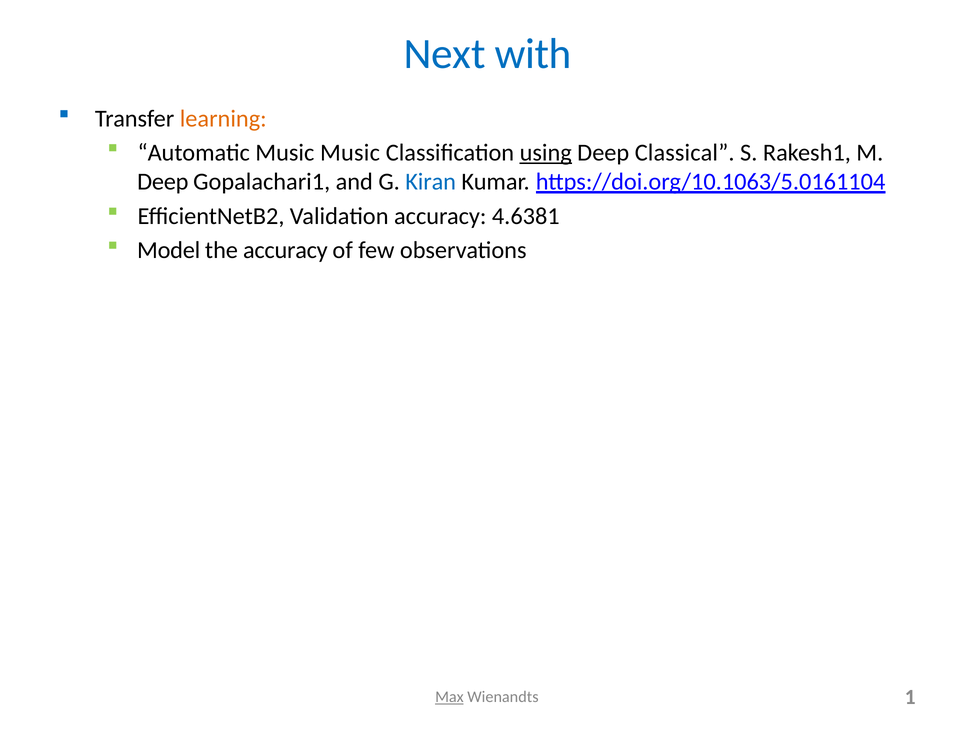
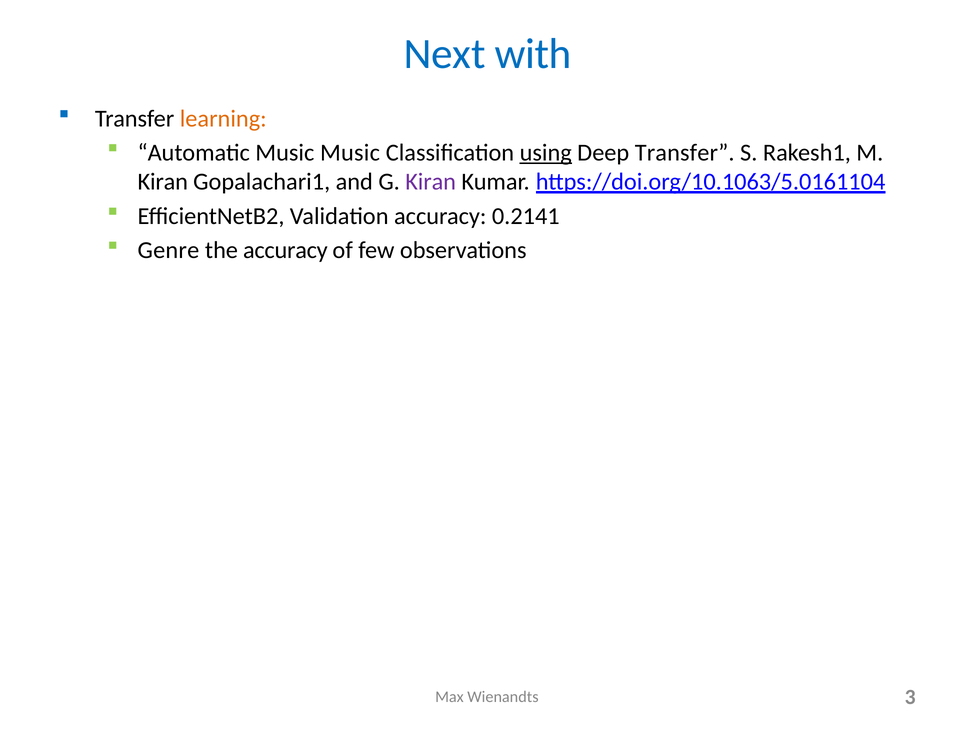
Deep Classical: Classical -> Transfer (685, 153)
Deep: Deep -> Kiran (163, 182)
Kiran colour: blue -> purple (431, 182)
4.6381: 4.6381 -> 0.2141 (526, 216)
Model: Model -> Genre (168, 251)
Max underline: present -> none (449, 698)
1: 1 -> 3 (910, 698)
